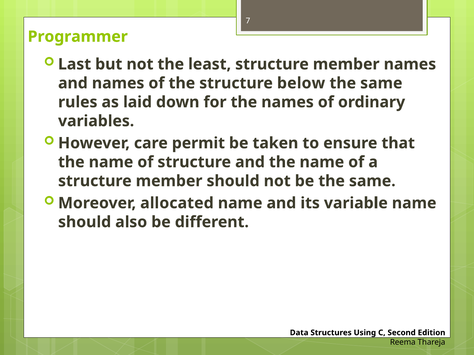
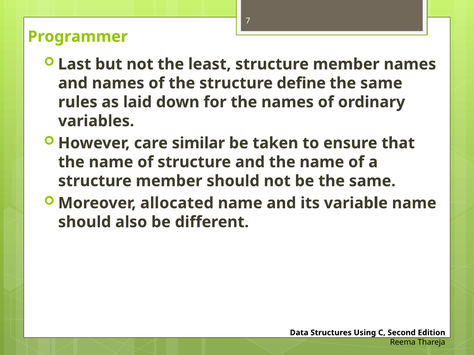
below: below -> define (301, 83)
permit: permit -> similar (198, 143)
